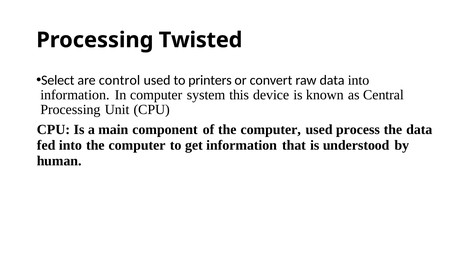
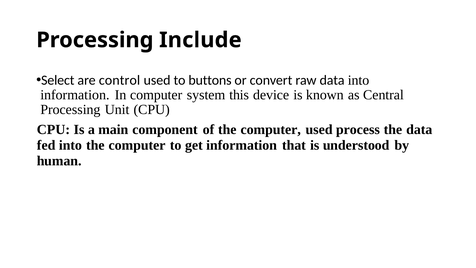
Twisted: Twisted -> Include (200, 40)
printers: printers -> buttons (210, 80)
